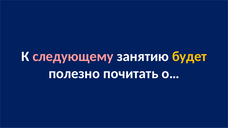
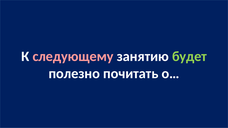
будет colour: yellow -> light green (189, 57)
